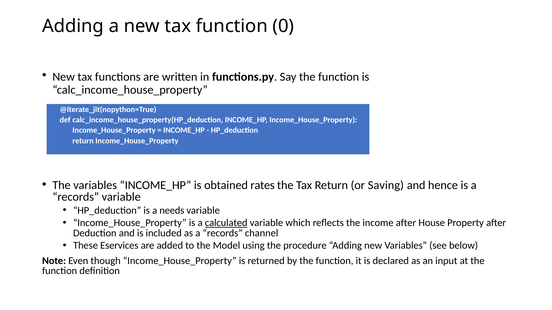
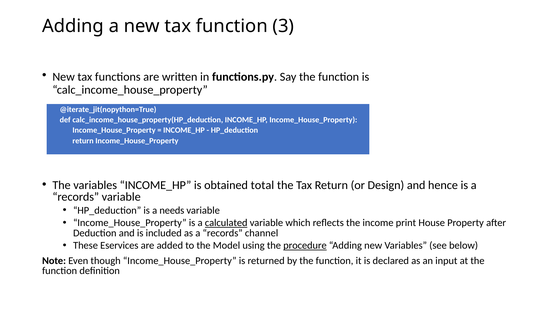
0: 0 -> 3 (283, 26)
rates: rates -> total (262, 185)
Saving: Saving -> Design (386, 185)
income after: after -> print (406, 223)
procedure underline: none -> present (305, 246)
